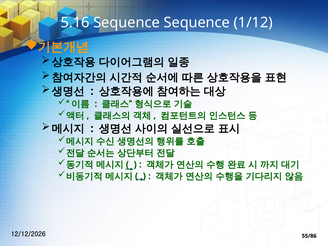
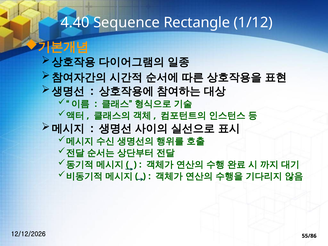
5.16: 5.16 -> 4.40 (75, 23)
Sequence Sequence: Sequence -> Rectangle (197, 23)
